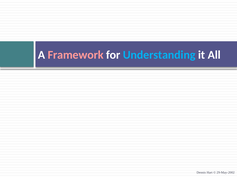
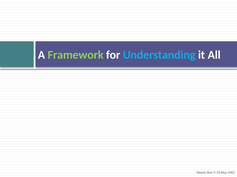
Framework colour: pink -> light green (76, 55)
